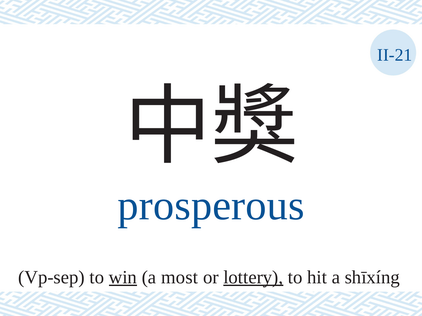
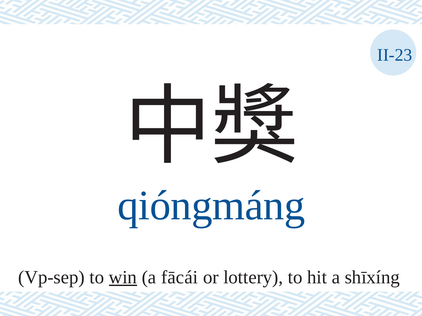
II-21: II-21 -> II-23 (395, 55)
prosperous: prosperous -> qióngmáng (211, 206)
most: most -> fācái (180, 278)
lottery underline: present -> none (253, 278)
